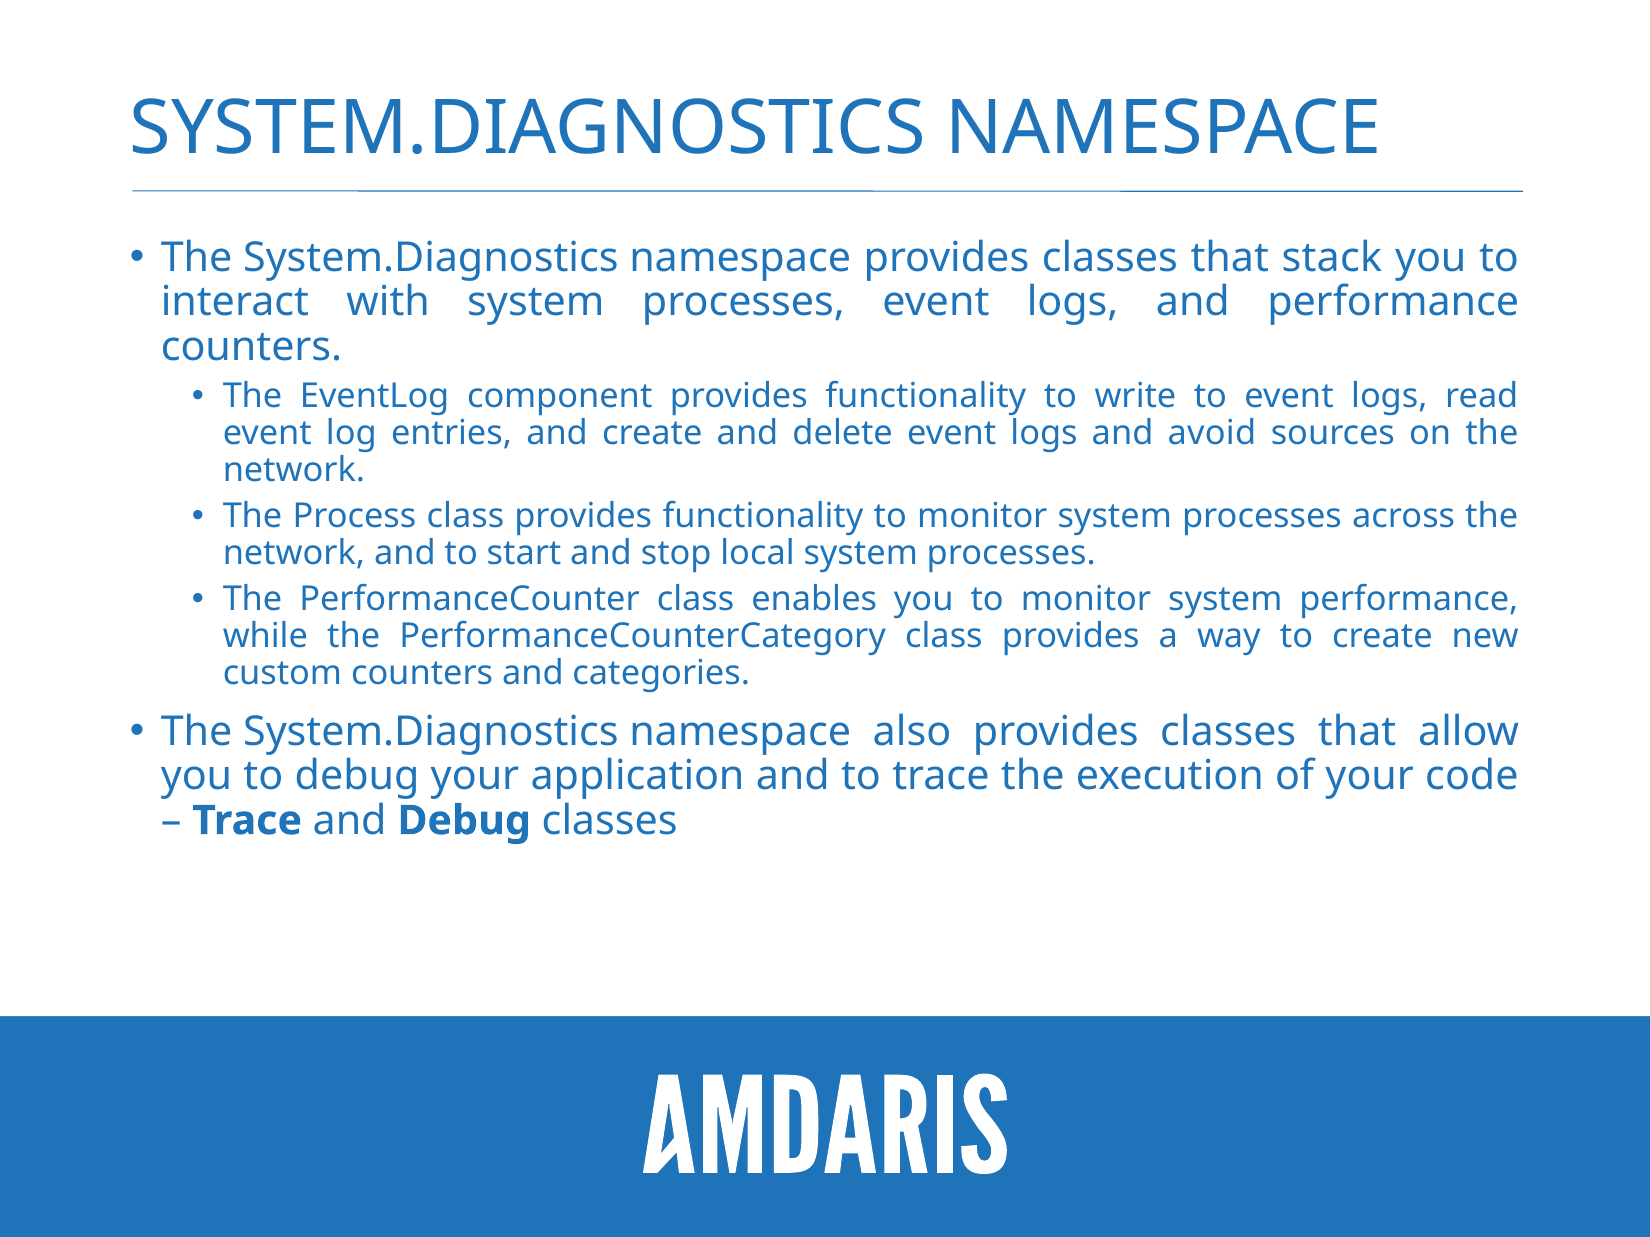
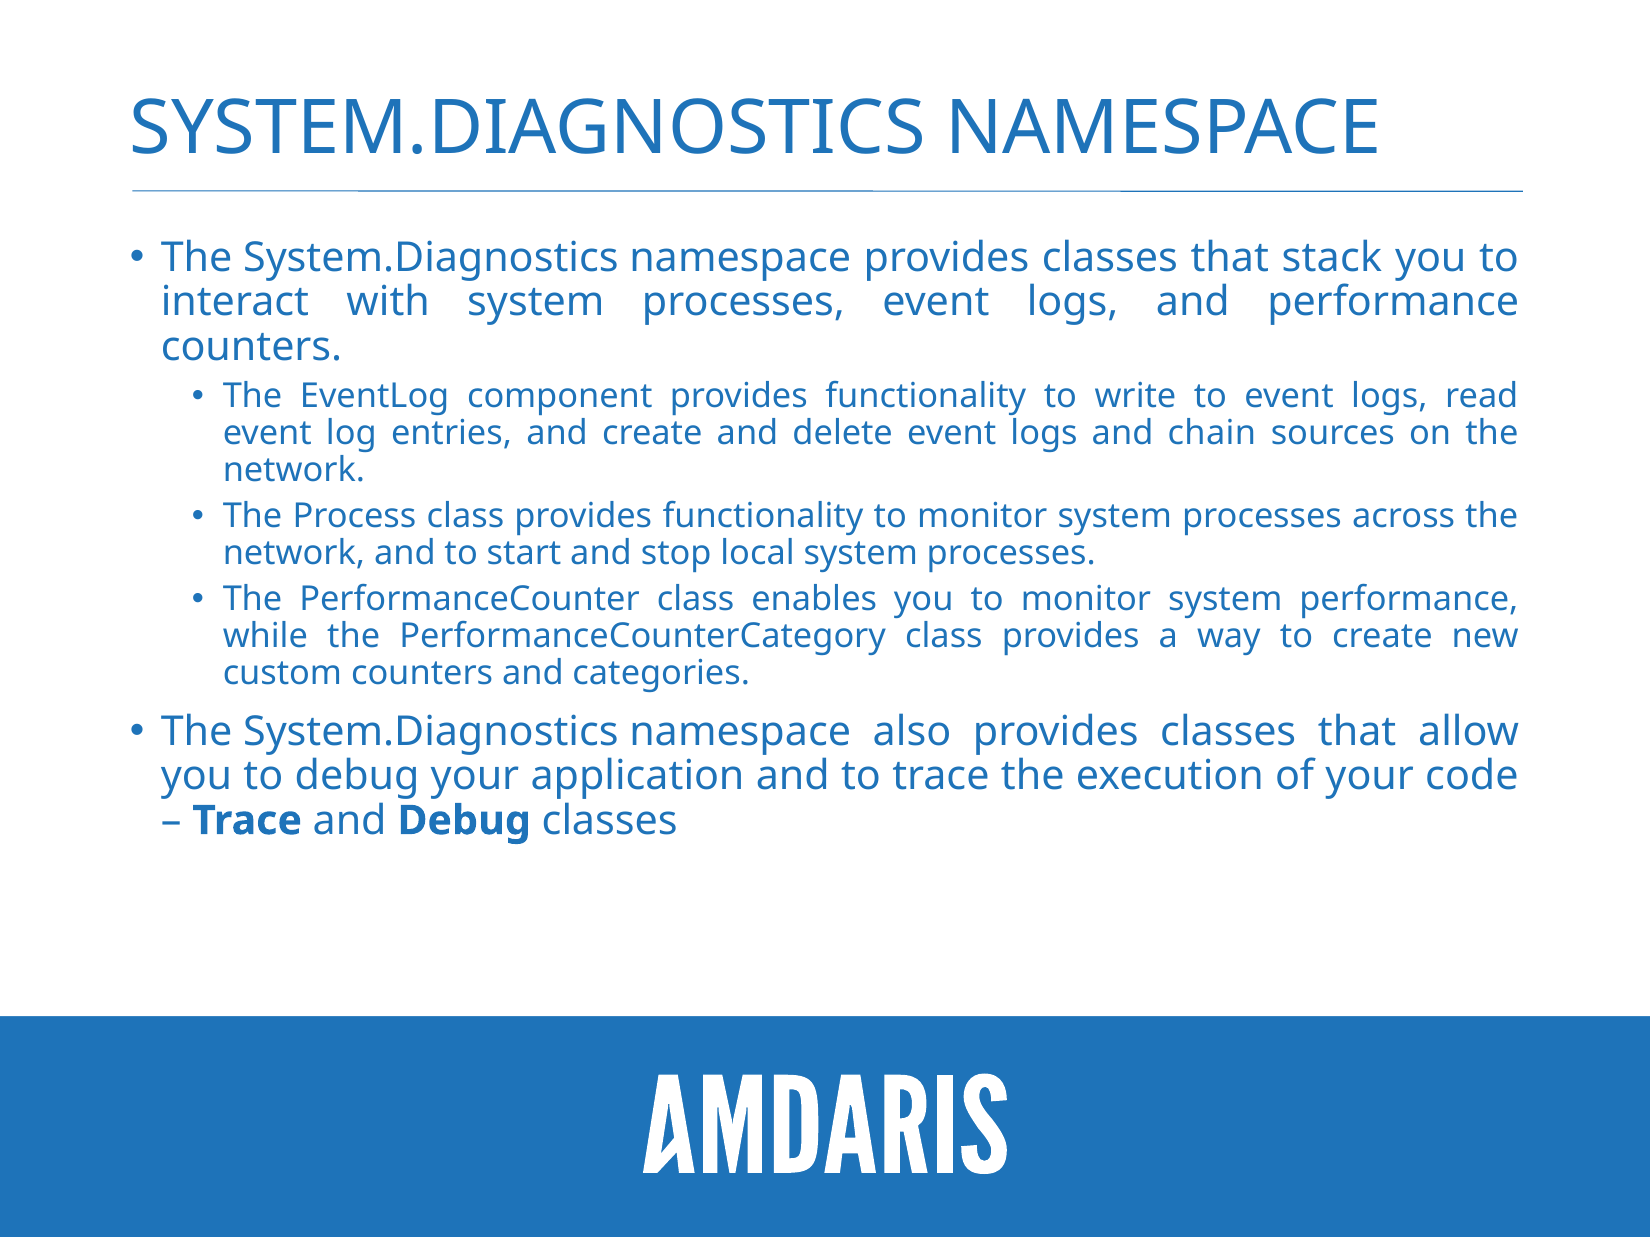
avoid: avoid -> chain (1212, 434)
